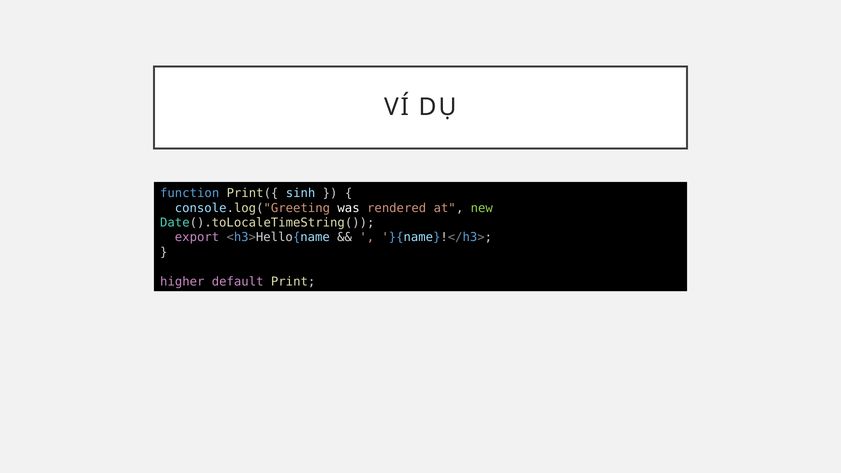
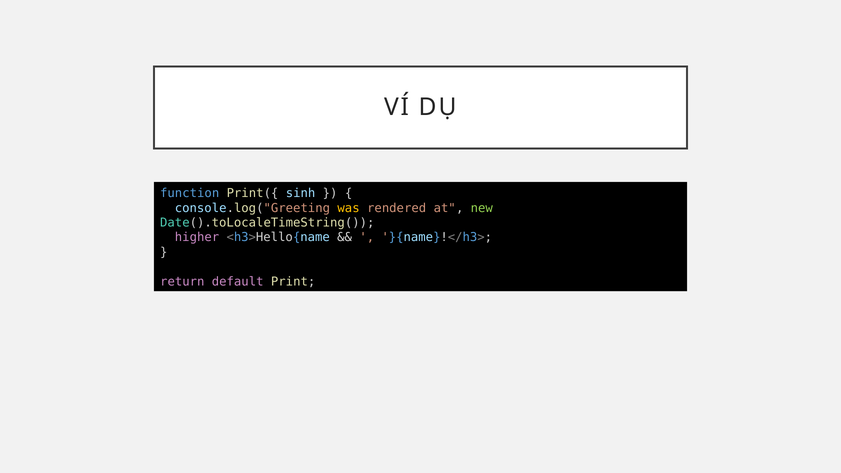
was colour: white -> yellow (349, 208)
export: export -> higher (197, 237)
higher: higher -> return (182, 282)
